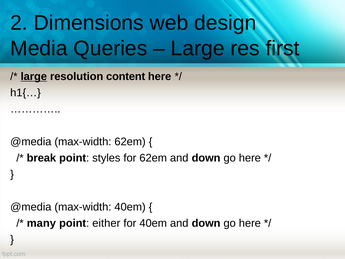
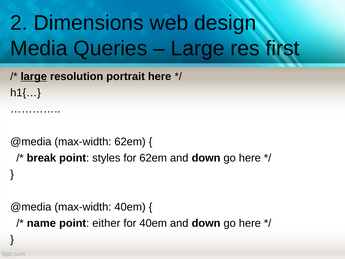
content: content -> portrait (126, 76)
many: many -> name (41, 223)
